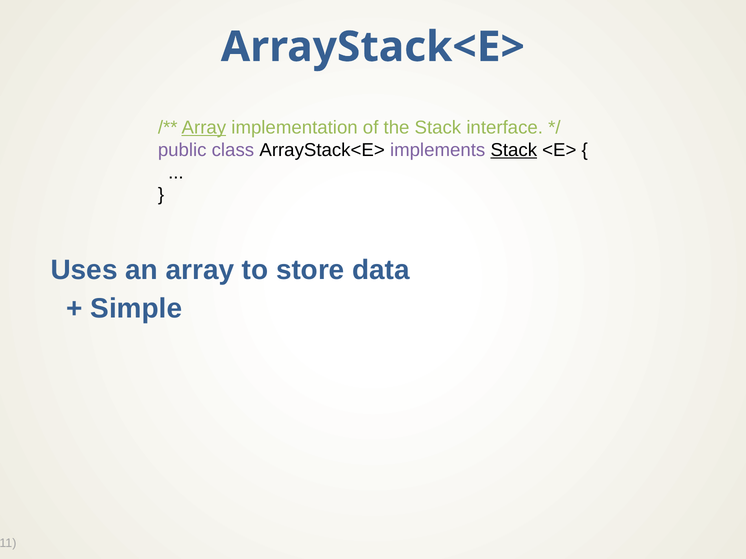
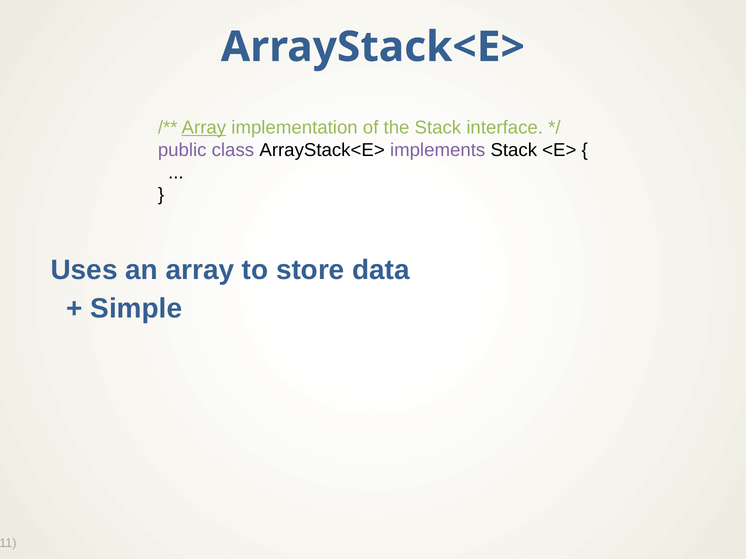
Stack underline: present -> none (514, 150)
